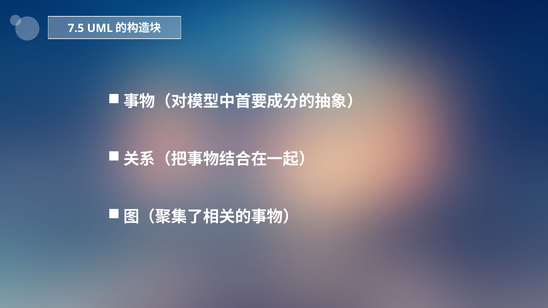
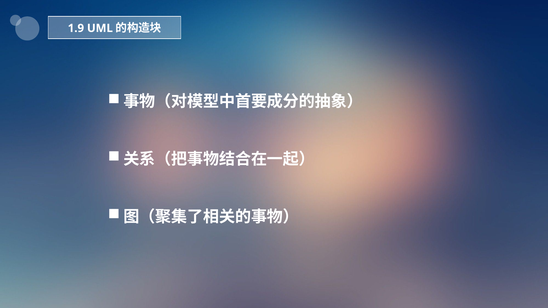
7.5: 7.5 -> 1.9 (76, 28)
